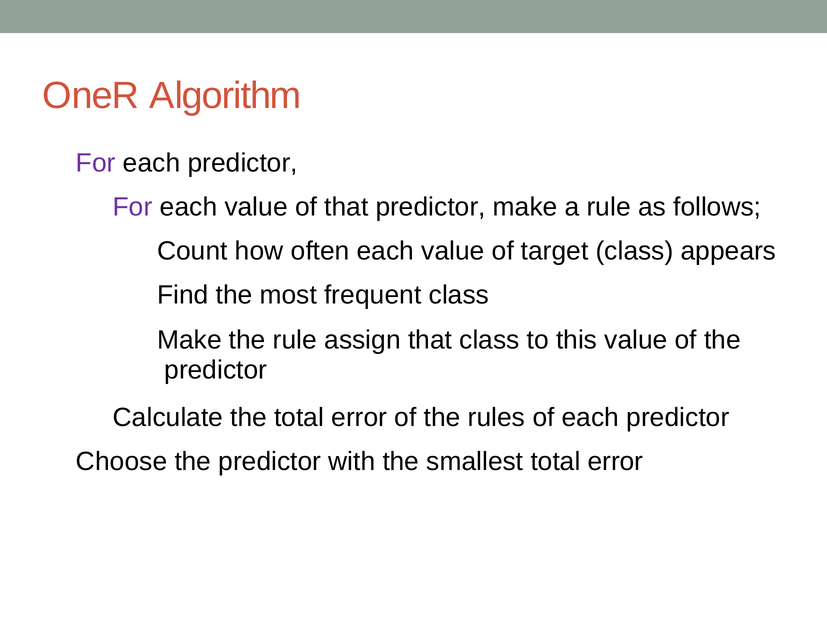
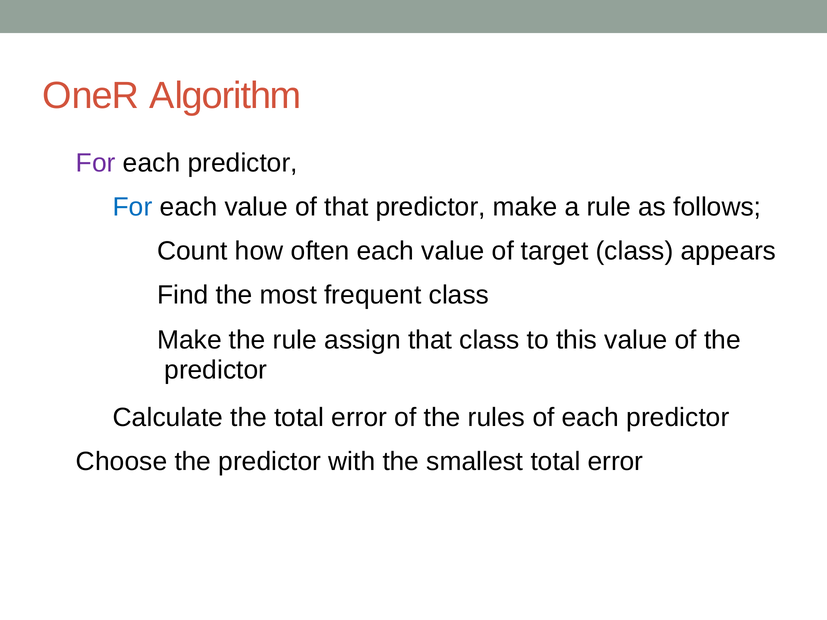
For colour: purple -> blue (133, 207)
